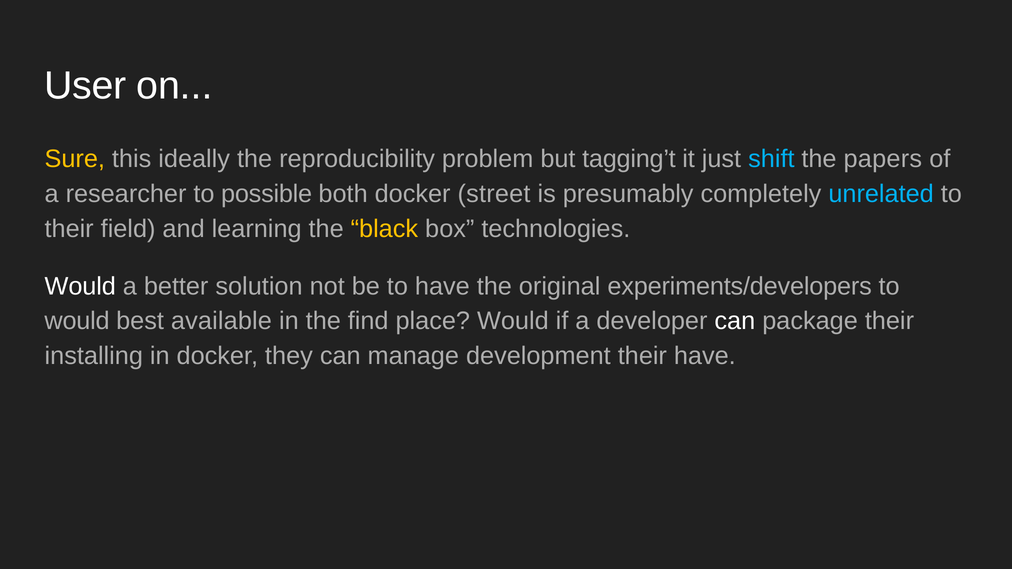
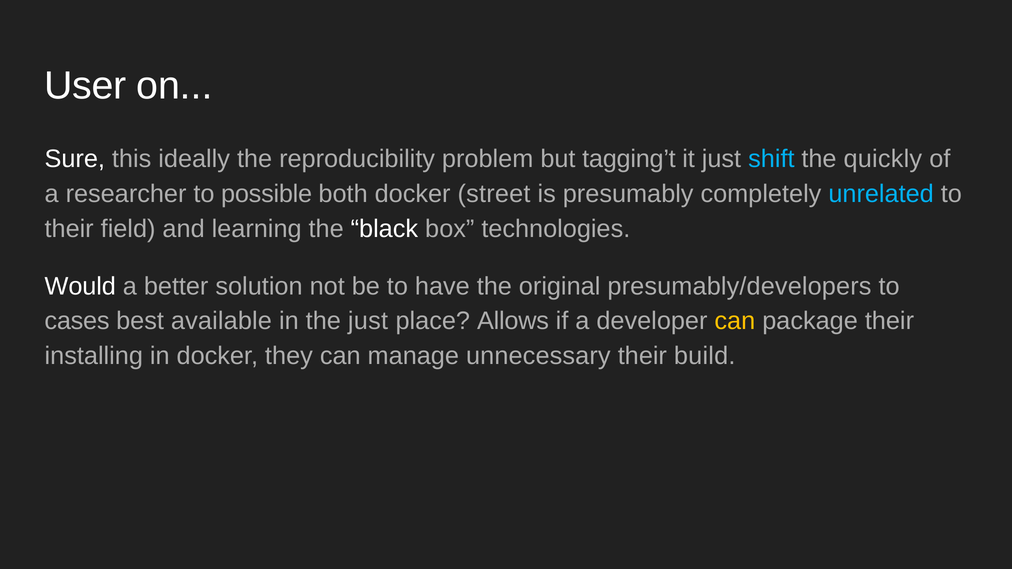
Sure colour: yellow -> white (75, 159)
papers: papers -> quickly (883, 159)
black colour: yellow -> white (384, 229)
experiments/developers: experiments/developers -> presumably/developers (739, 286)
would: would -> cases (77, 321)
the find: find -> just (368, 321)
place Would: Would -> Allows (513, 321)
can colour: white -> yellow (735, 321)
development: development -> unnecessary (538, 356)
their have: have -> build (705, 356)
